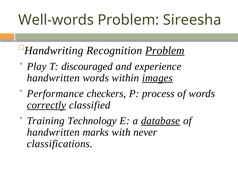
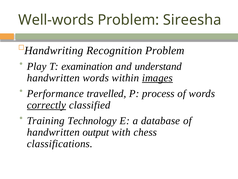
Problem underline: present -> none (165, 50)
discouraged: discouraged -> examination (87, 66)
experience: experience -> understand (158, 66)
checkers: checkers -> travelled (106, 93)
database underline: present -> none (161, 120)
marks: marks -> output (96, 132)
never: never -> chess (145, 132)
